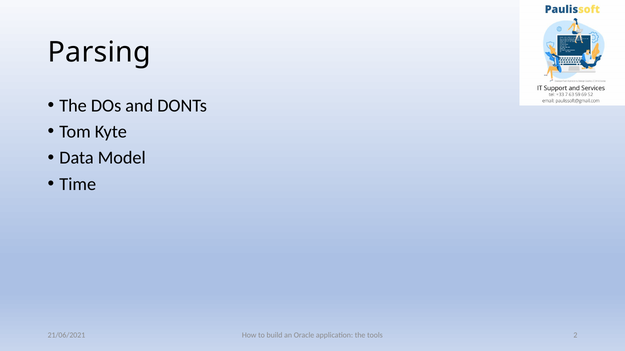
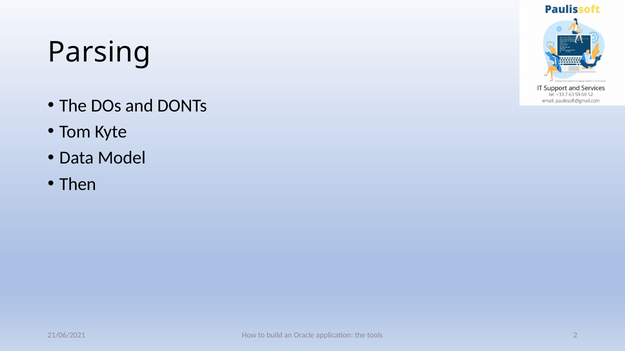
Time: Time -> Then (78, 184)
